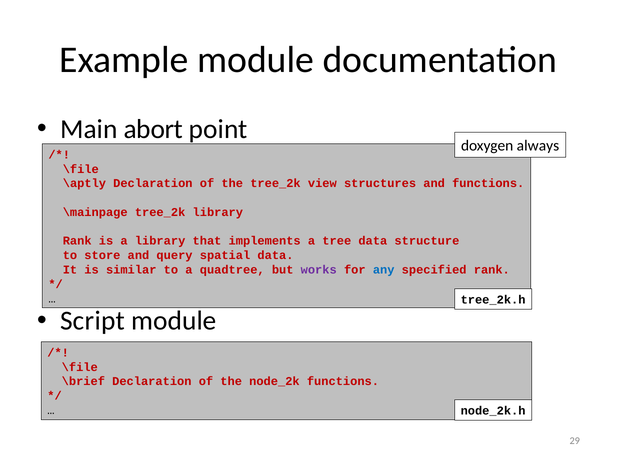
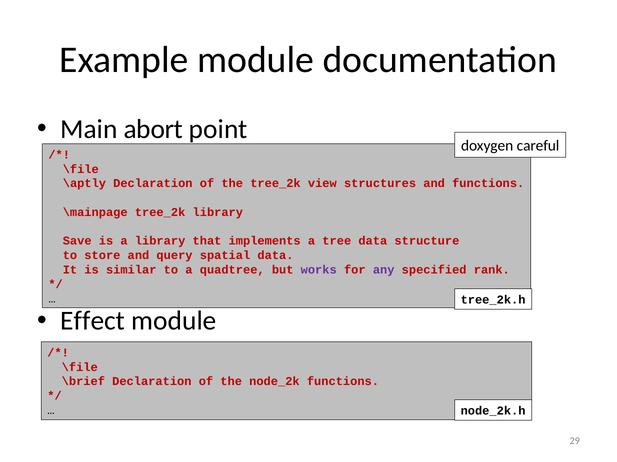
always: always -> careful (538, 146)
Rank: Rank -> Save (77, 241)
any colour: blue -> purple (384, 270)
Script: Script -> Effect (93, 321)
